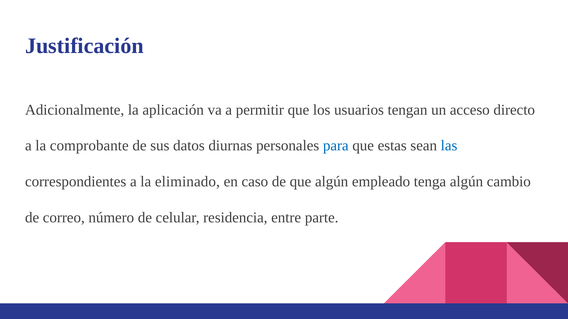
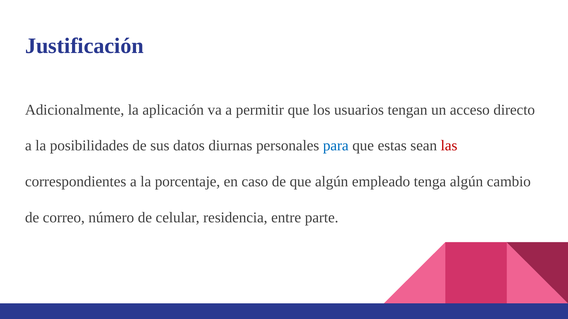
comprobante: comprobante -> posibilidades (89, 146)
las colour: blue -> red (449, 146)
eliminado: eliminado -> porcentaje (188, 182)
